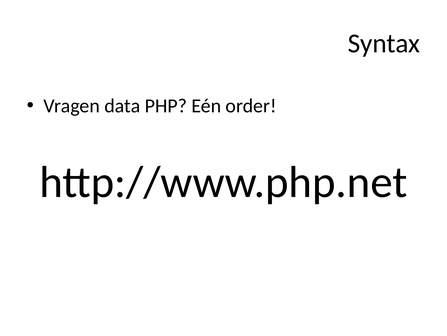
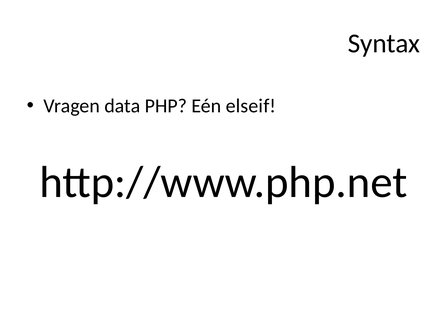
order: order -> elseif (251, 106)
